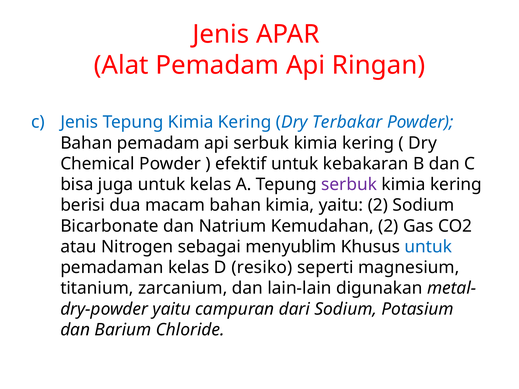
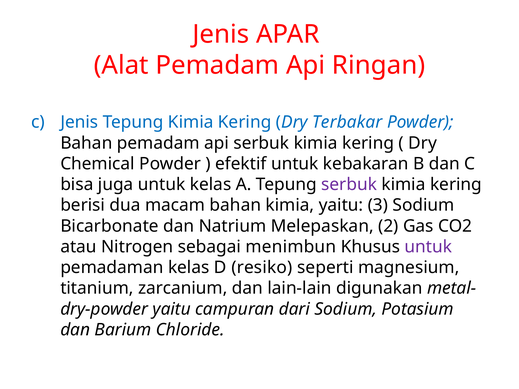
yaitu 2: 2 -> 3 (378, 205)
Kemudahan: Kemudahan -> Melepaskan (322, 226)
menyublim: menyublim -> menimbun (291, 247)
untuk colour: blue -> purple (428, 247)
